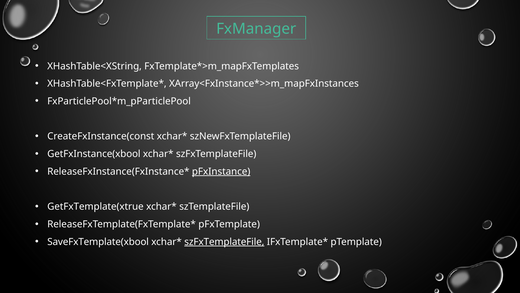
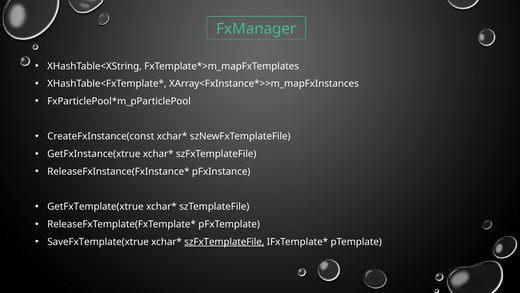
GetFxInstance(xbool: GetFxInstance(xbool -> GetFxInstance(xtrue (94, 154)
pFxInstance underline: present -> none (221, 171)
SaveFxTemplate(xbool: SaveFxTemplate(xbool -> SaveFxTemplate(xtrue (98, 241)
